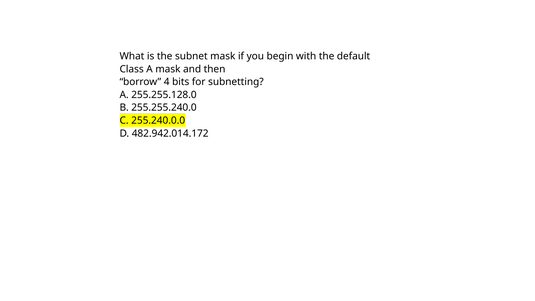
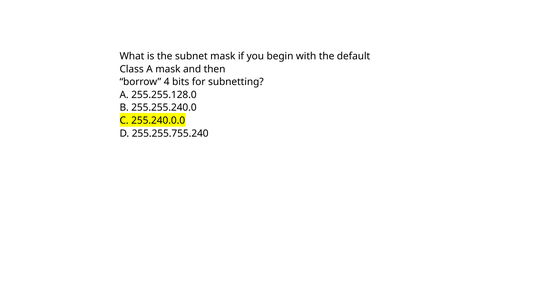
482.942.014.172: 482.942.014.172 -> 255.255.755.240 (170, 133)
